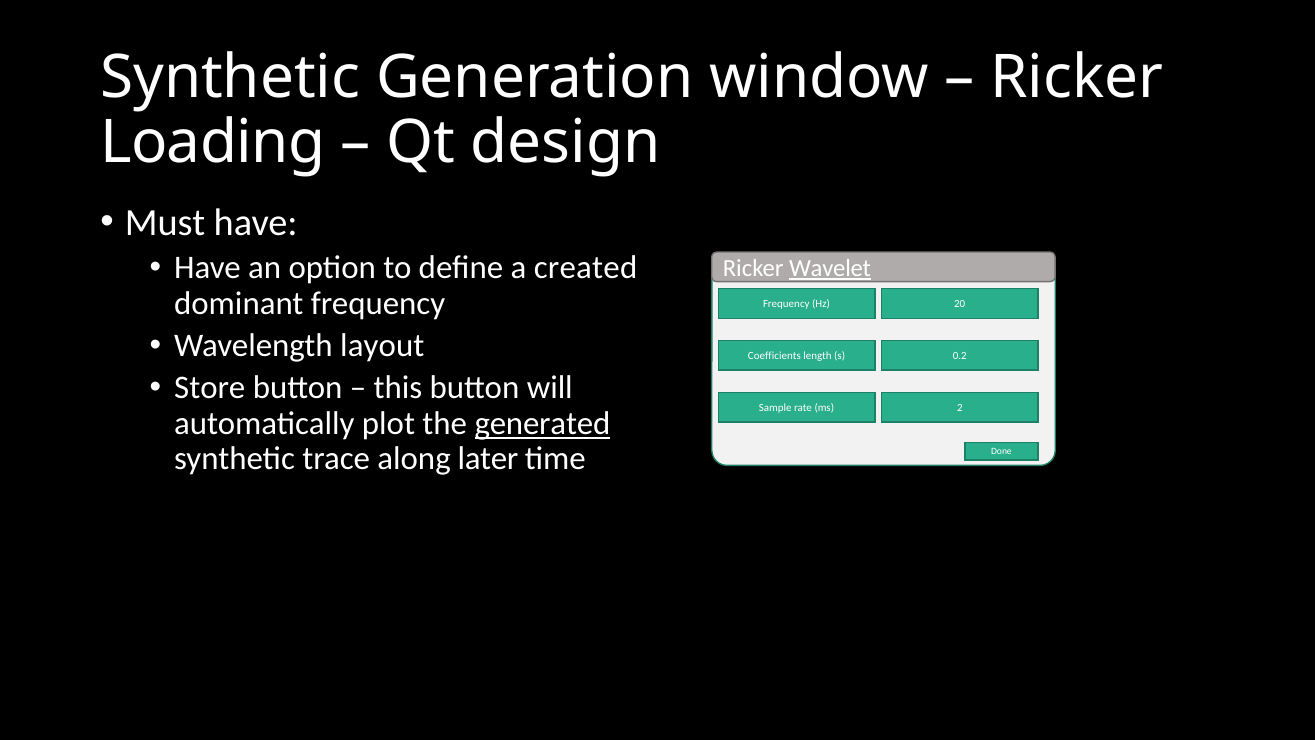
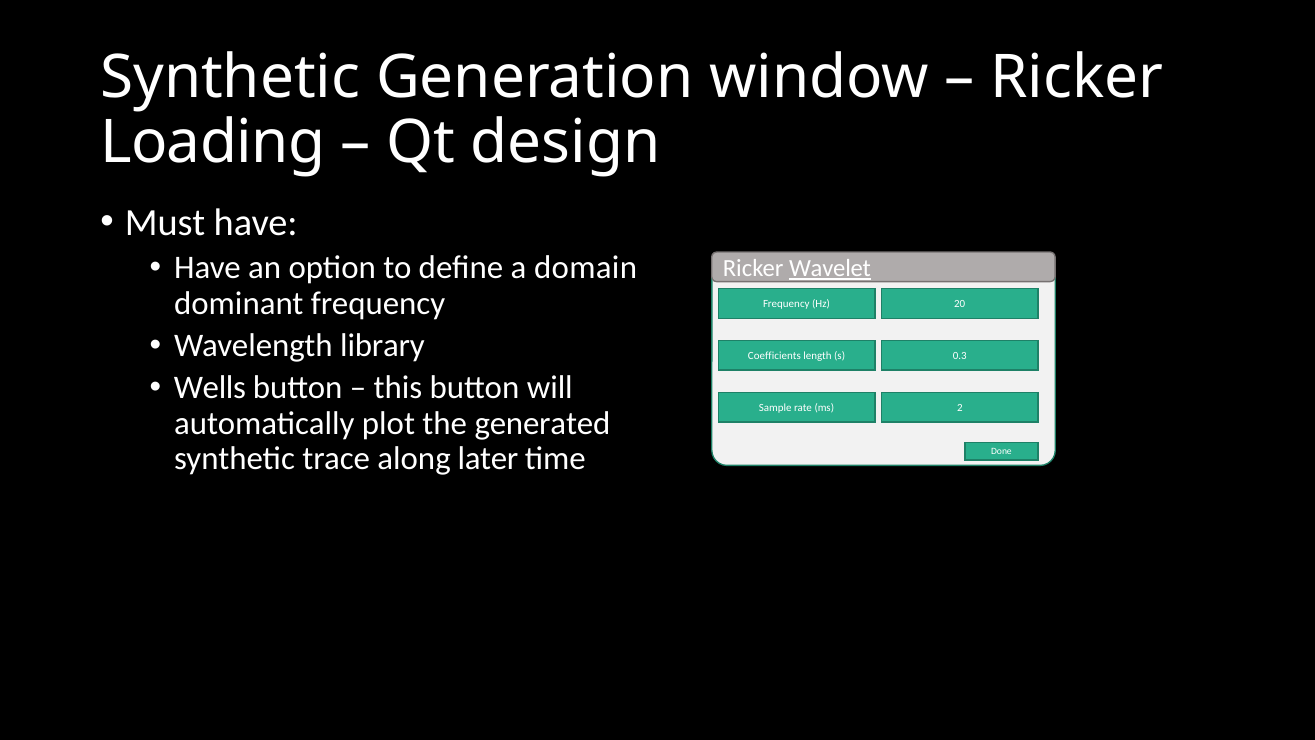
created: created -> domain (586, 268)
layout: layout -> library (382, 345)
0.2: 0.2 -> 0.3 (960, 356)
Store: Store -> Wells (210, 388)
generated underline: present -> none (542, 423)
